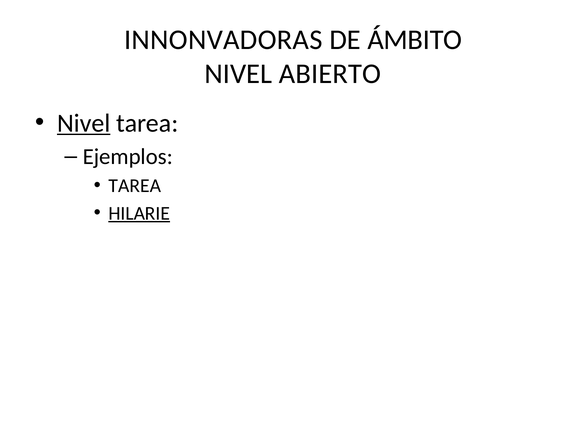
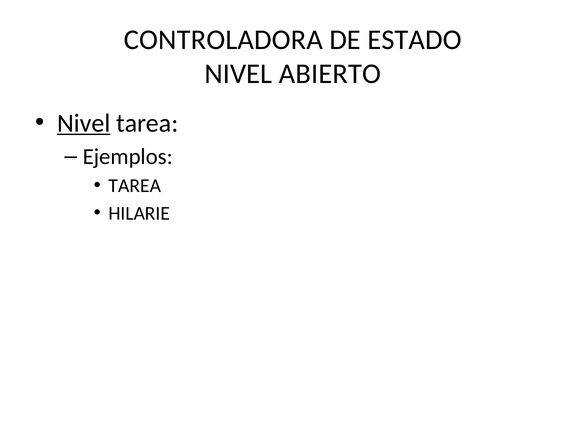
INNONVADORAS: INNONVADORAS -> CONTROLADORA (223, 40)
ÁMBITO: ÁMBITO -> ESTADO (415, 40)
HILARIE underline: present -> none (139, 213)
